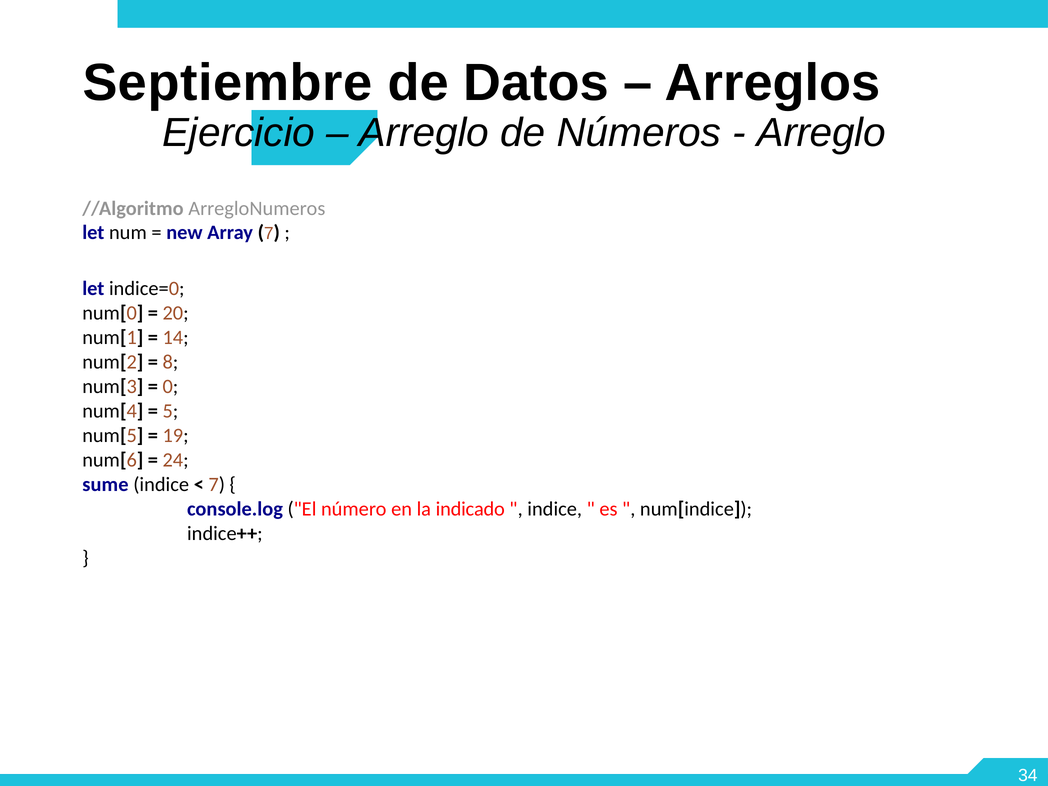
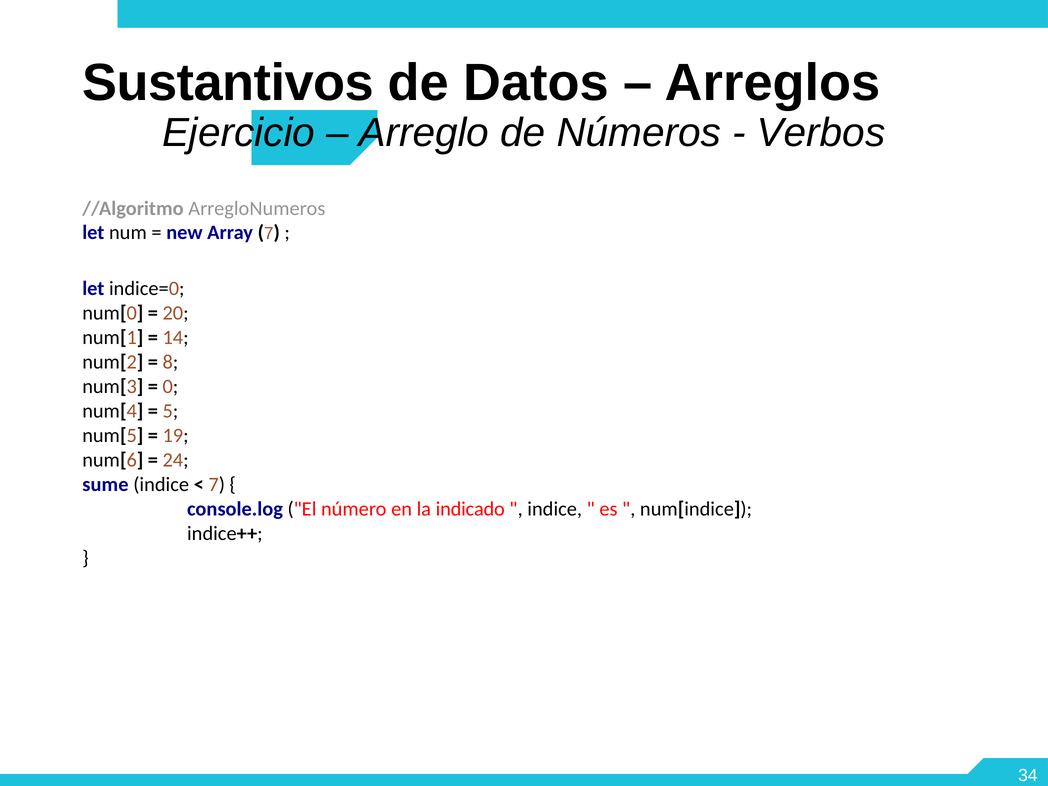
Septiembre: Septiembre -> Sustantivos (228, 83)
Arreglo: Arreglo -> Verbos (821, 133)
